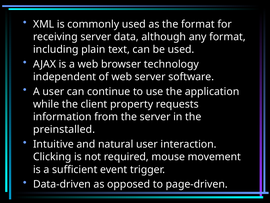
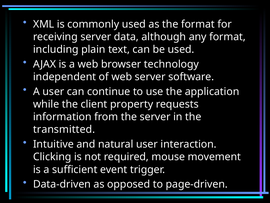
preinstalled: preinstalled -> transmitted (64, 129)
